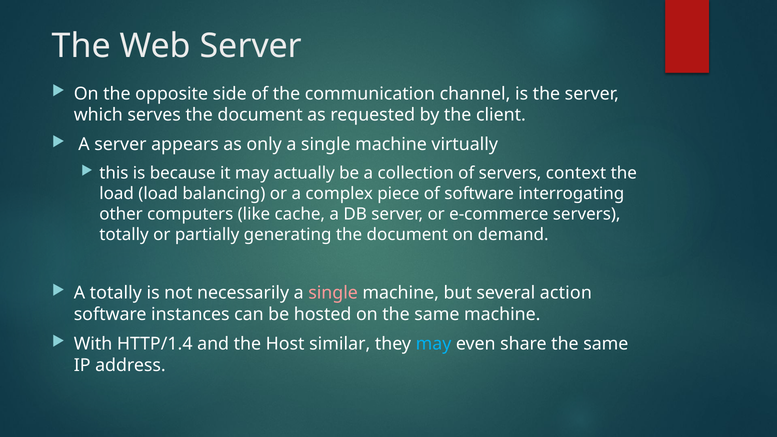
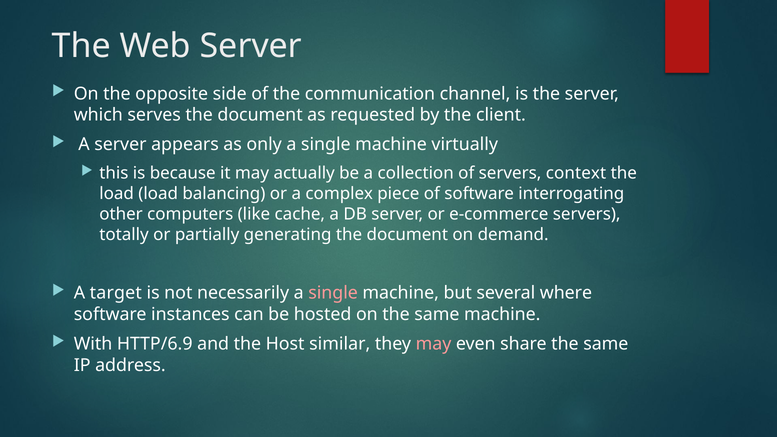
A totally: totally -> target (116, 293)
action: action -> where (566, 293)
HTTP/1.4: HTTP/1.4 -> HTTP/6.9 (155, 344)
may colour: light blue -> pink (433, 344)
